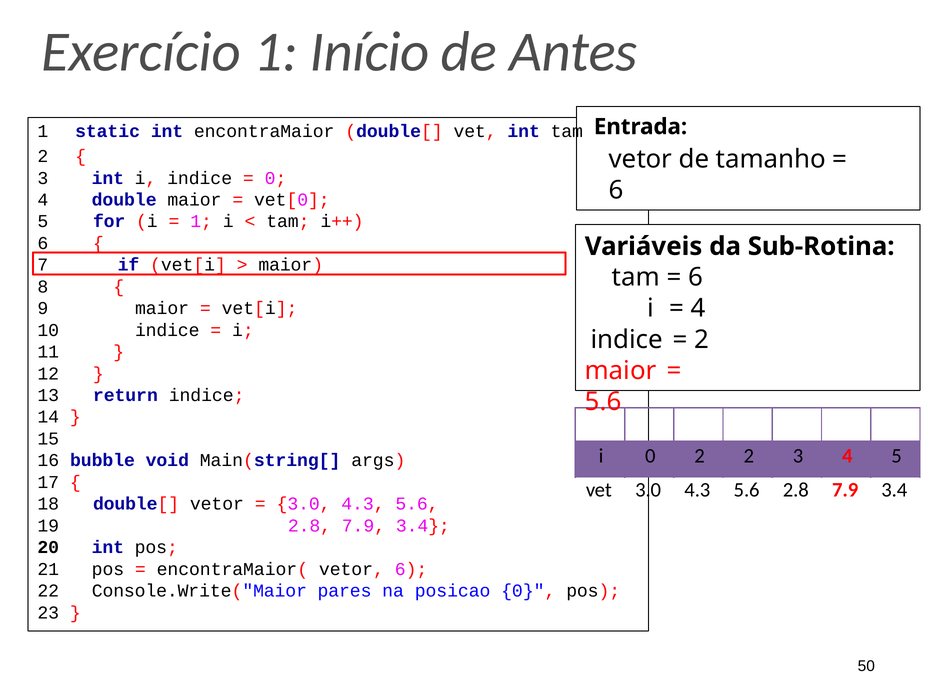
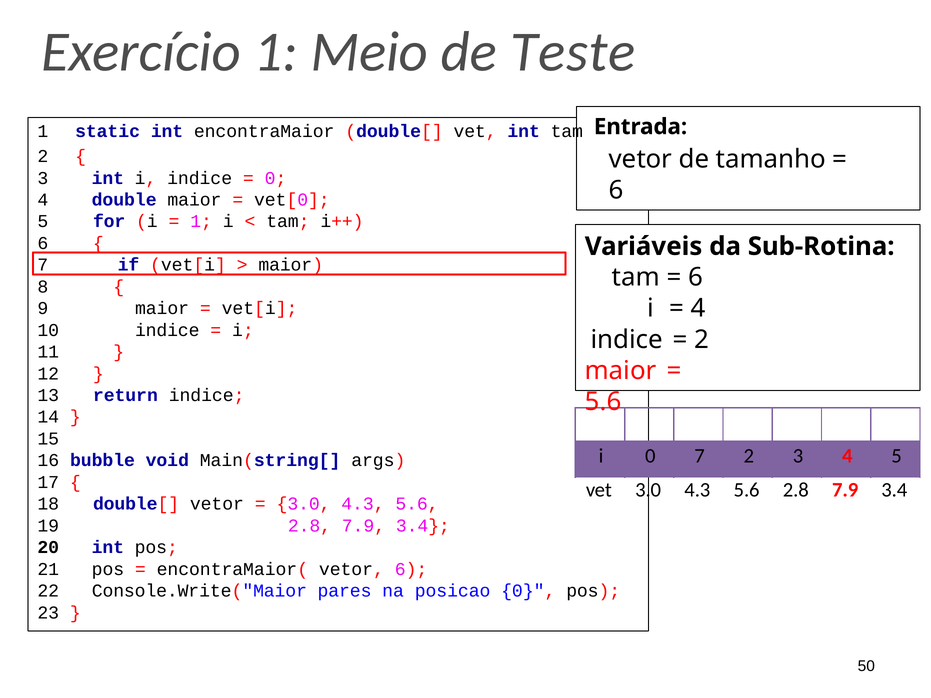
Início: Início -> Meio (369, 52)
Antes: Antes -> Teste (573, 52)
0 2: 2 -> 7 (700, 456)
